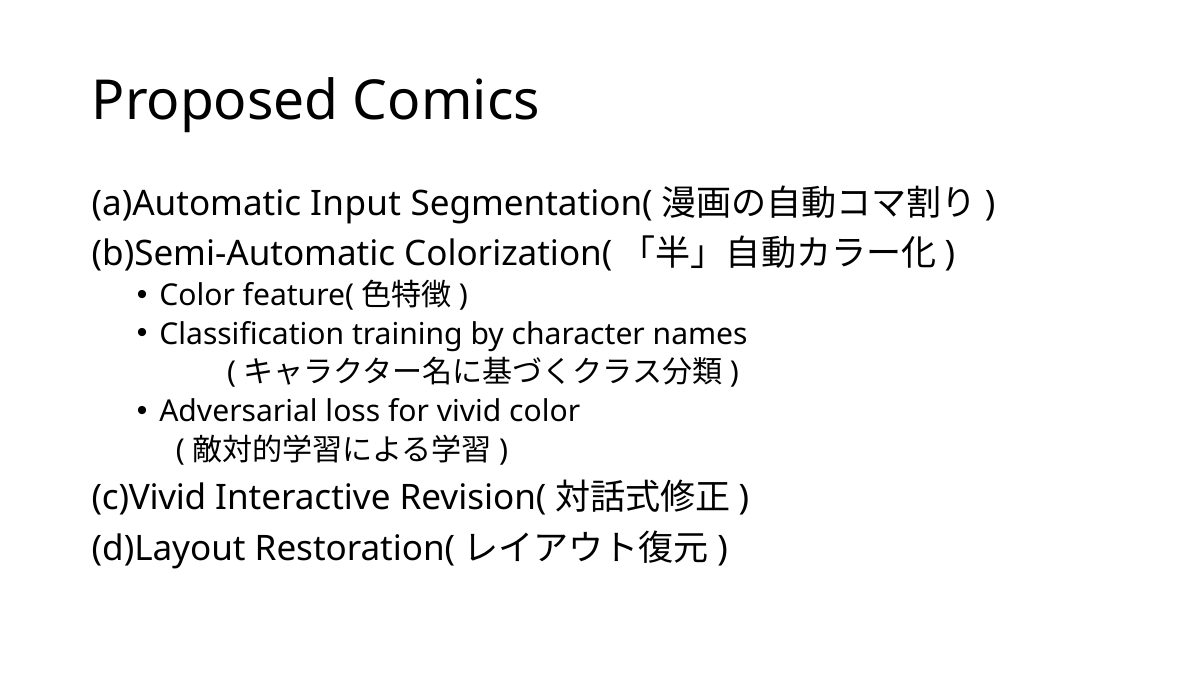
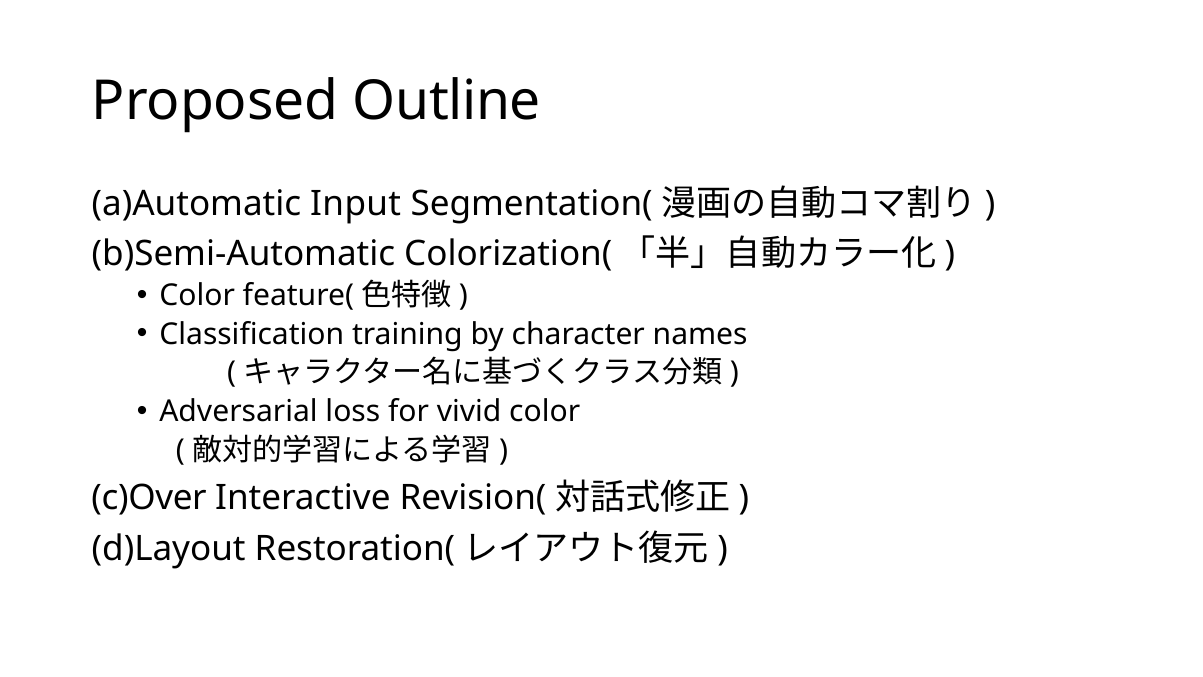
Comics: Comics -> Outline (447, 101)
c)Vivid: c)Vivid -> c)Over (149, 498)
